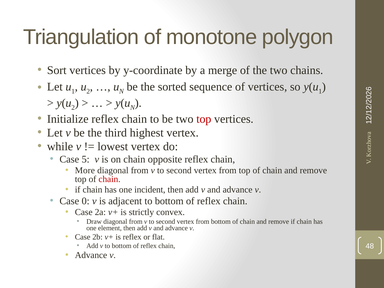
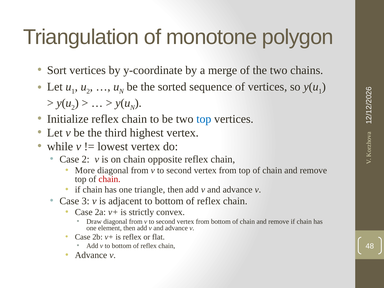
top colour: red -> blue (204, 119)
Case 5: 5 -> 2 (86, 159)
incident: incident -> triangle (150, 190)
Case 0: 0 -> 3 (86, 201)
